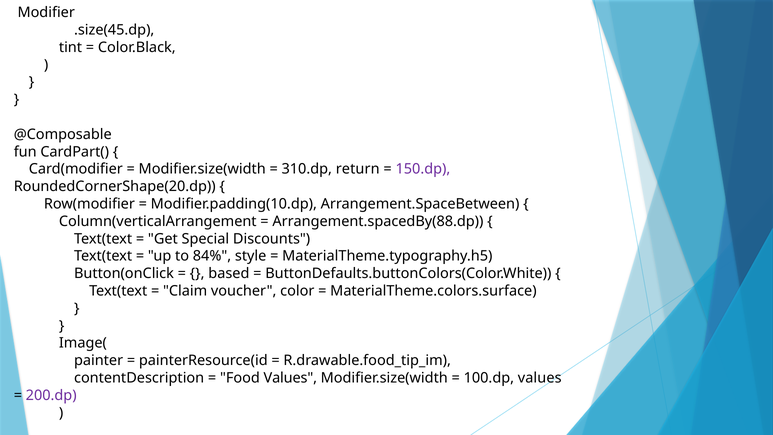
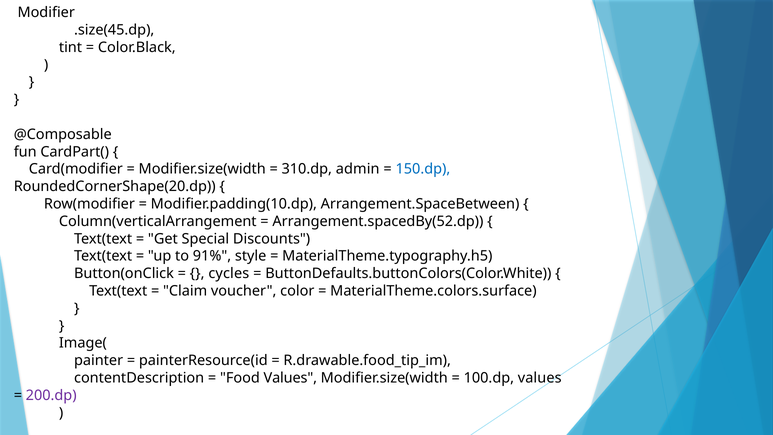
return: return -> admin (358, 169)
150.dp colour: purple -> blue (423, 169)
Arrangement.spacedBy(88.dp: Arrangement.spacedBy(88.dp -> Arrangement.spacedBy(52.dp (378, 221)
84%: 84% -> 91% (212, 256)
based: based -> cycles (229, 273)
